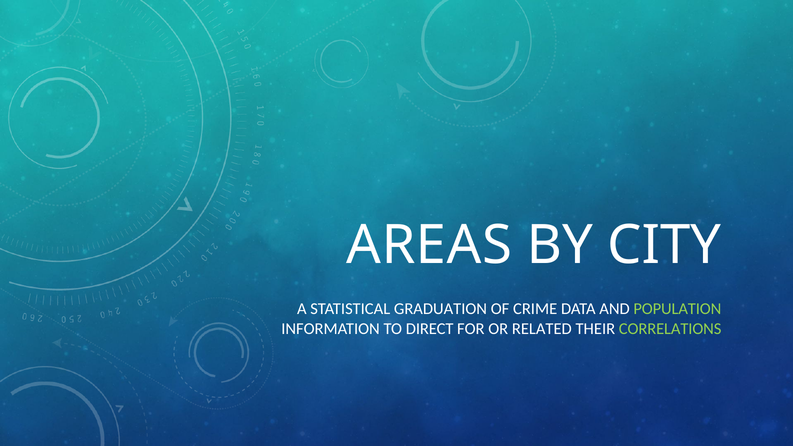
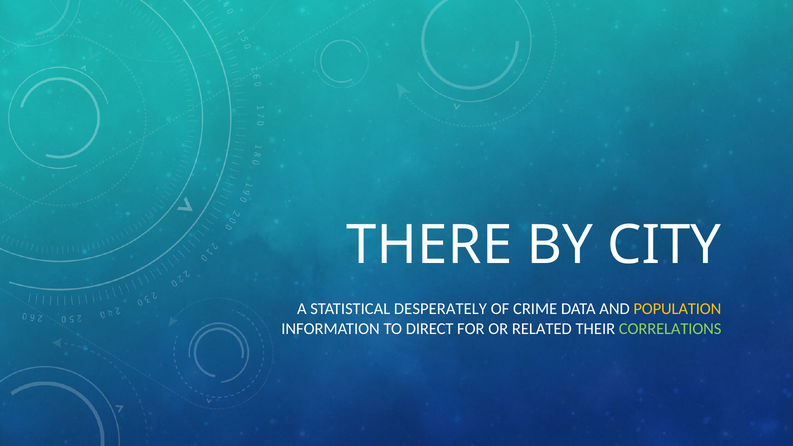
AREAS: AREAS -> THERE (429, 245)
GRADUATION: GRADUATION -> DESPERATELY (440, 309)
POPULATION colour: light green -> yellow (677, 309)
